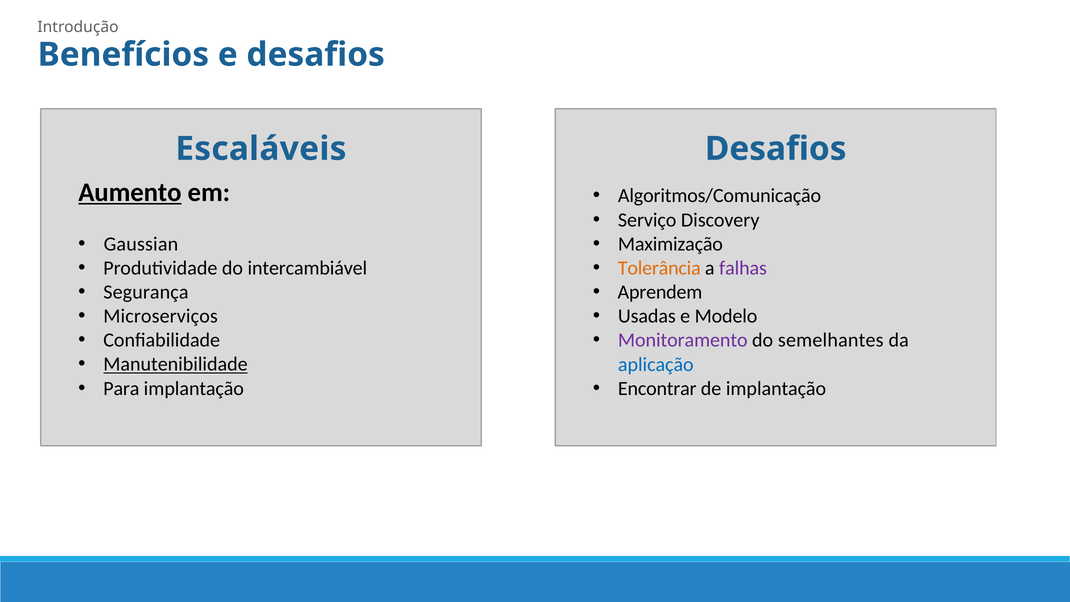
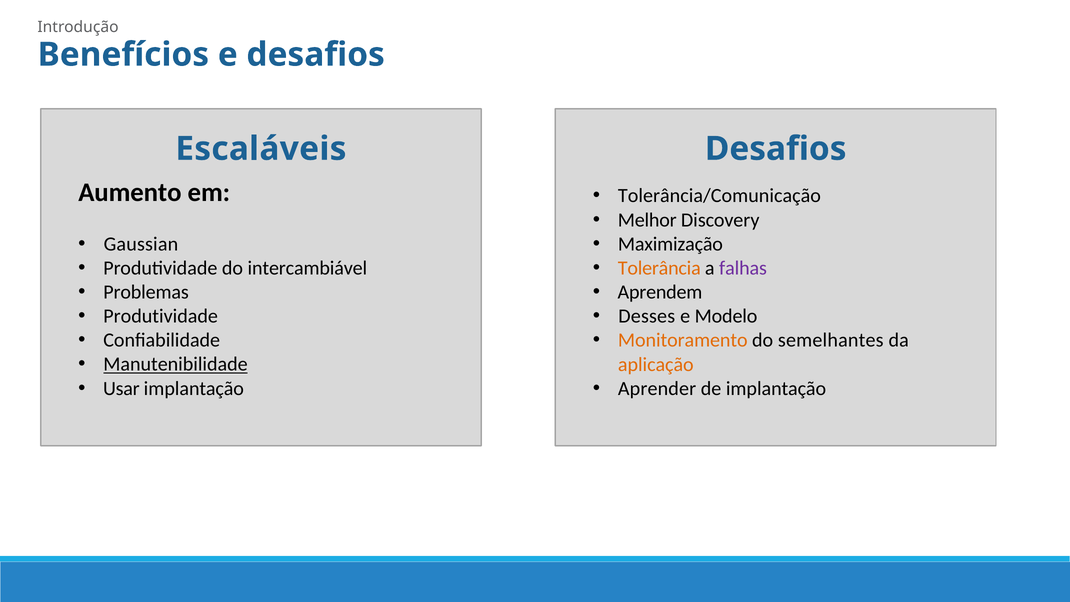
Aumento underline: present -> none (130, 192)
Algoritmos/Comunicação: Algoritmos/Comunicação -> Tolerância/Comunicação (719, 196)
Serviço: Serviço -> Melhor (647, 220)
Segurança: Segurança -> Problemas (146, 292)
Microserviços: Microserviços -> Produtividade (161, 316)
Usadas: Usadas -> Desses (647, 316)
Monitoramento colour: purple -> orange (683, 340)
aplicação colour: blue -> orange (656, 364)
Para: Para -> Usar (121, 388)
Encontrar: Encontrar -> Aprender (657, 388)
